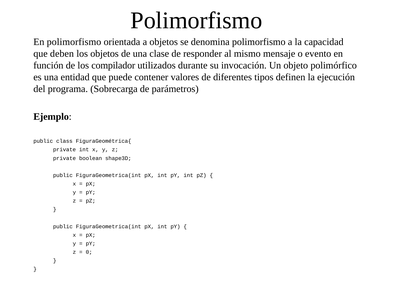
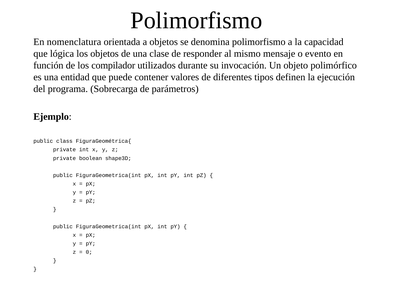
En polimorfismo: polimorfismo -> nomenclatura (74, 42)
deben: deben -> lógica (62, 54)
